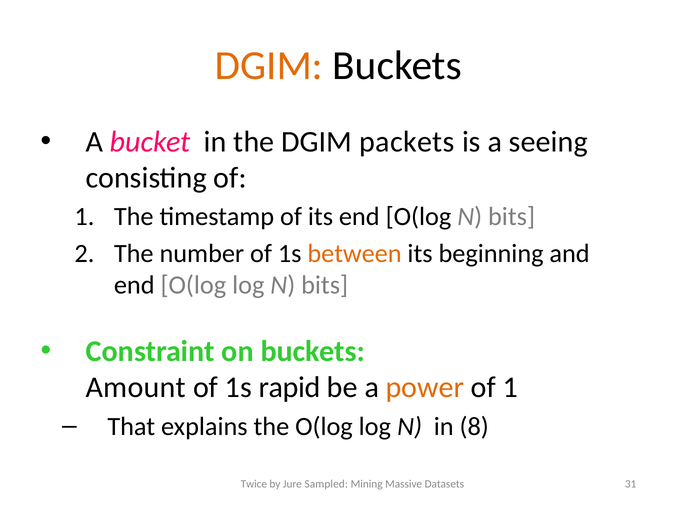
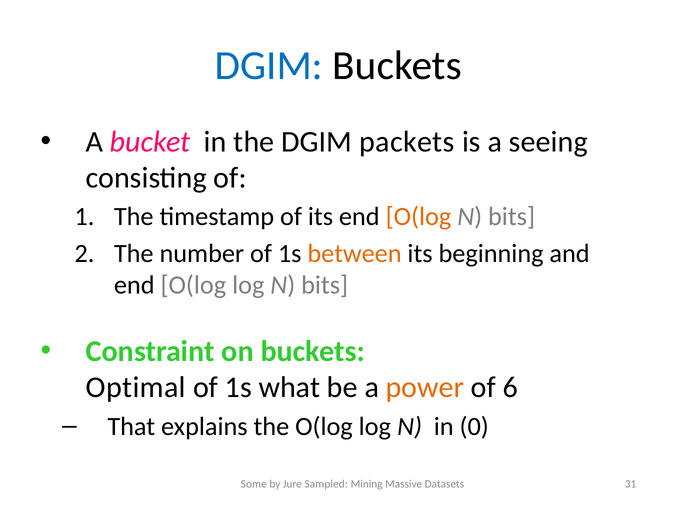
DGIM colour: orange -> blue (269, 66)
O(log colour: black -> orange (418, 217)
Amount: Amount -> Optimal (136, 388)
rapid: rapid -> what (289, 388)
1: 1 -> 6 (510, 388)
8: 8 -> 0 (474, 427)
Twice: Twice -> Some (254, 485)
